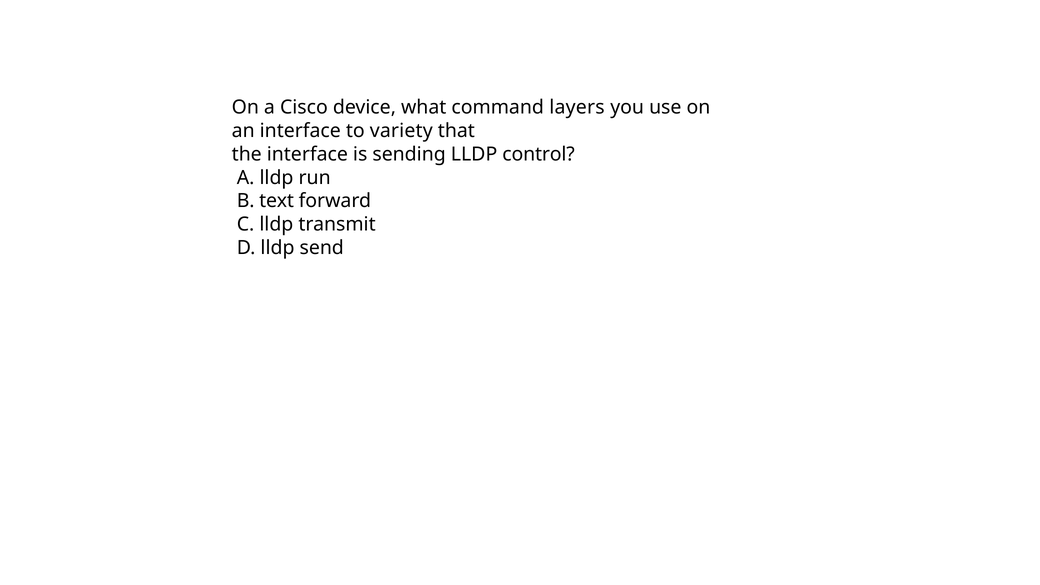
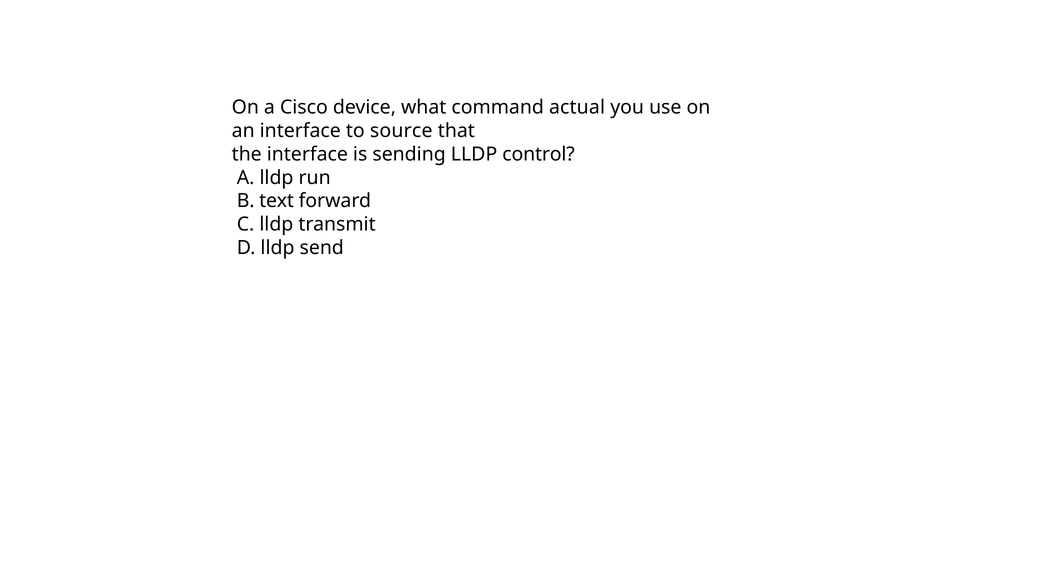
layers: layers -> actual (577, 107)
variety: variety -> source (401, 131)
